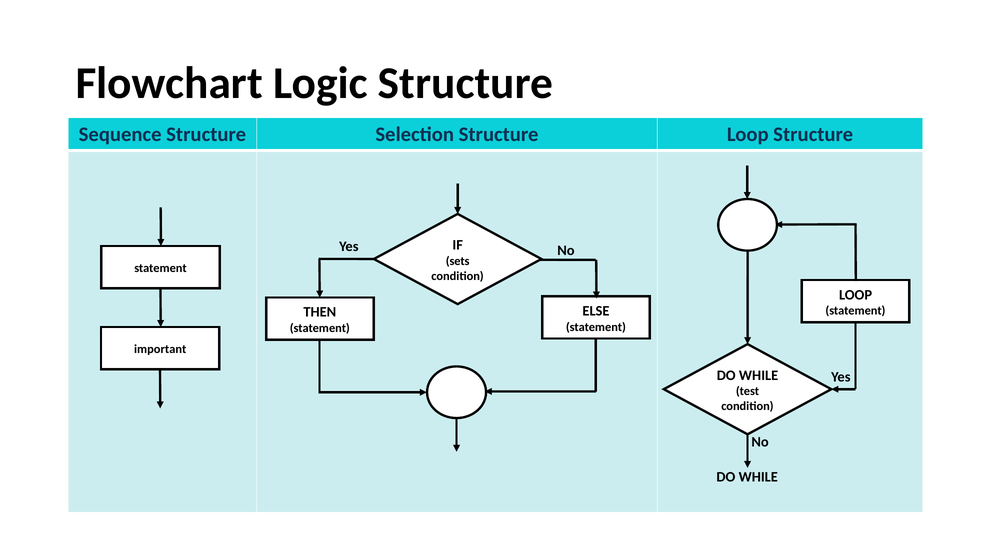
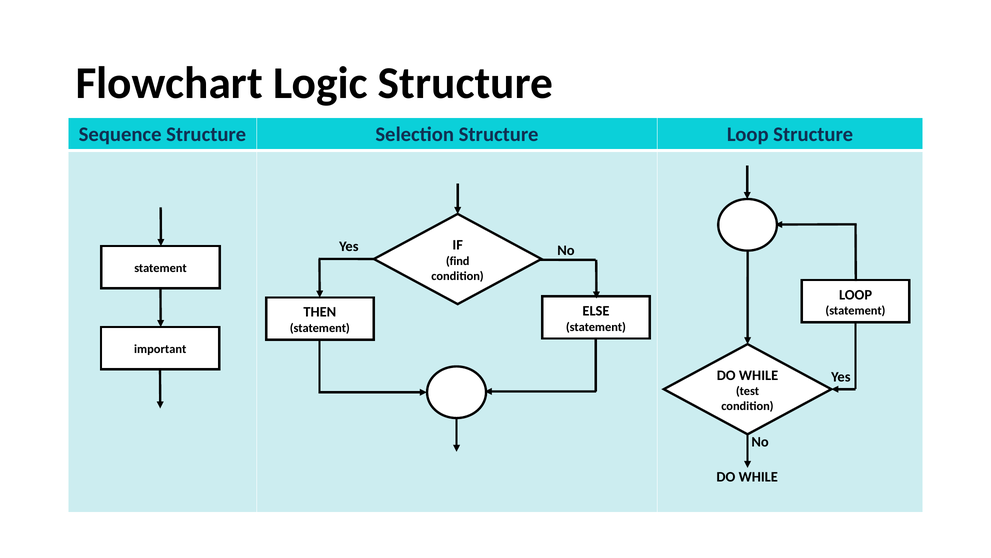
sets: sets -> find (458, 261)
